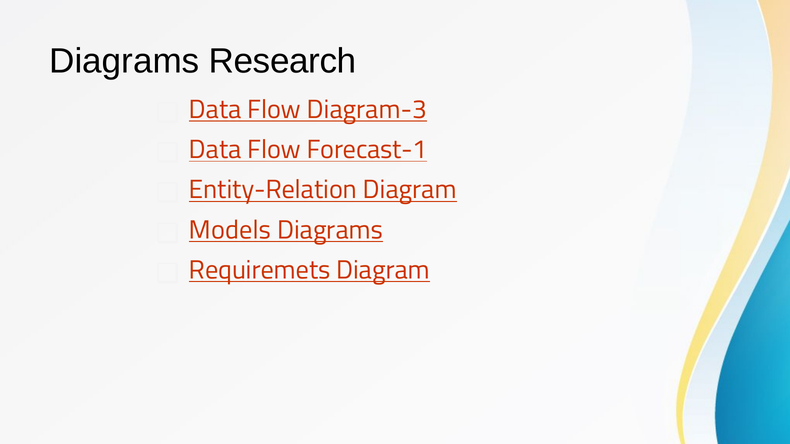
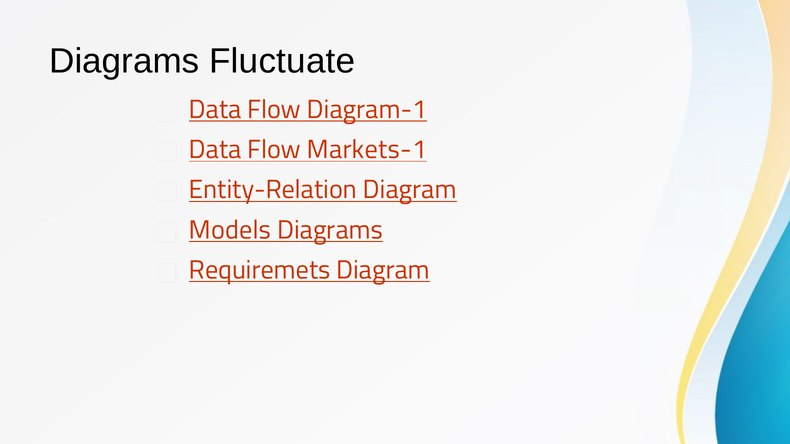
Research: Research -> Fluctuate (282, 61)
Diagram-3: Diagram-3 -> Diagram-1 (367, 110)
Forecast-1: Forecast-1 -> Markets-1 (367, 150)
